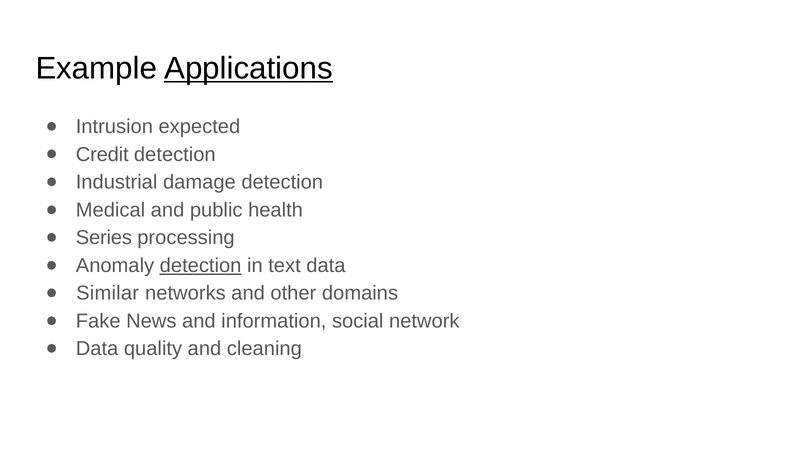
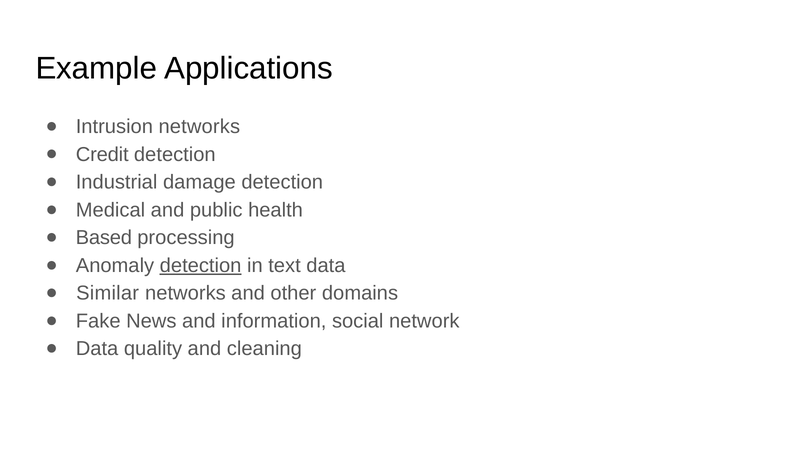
Applications underline: present -> none (249, 68)
Intrusion expected: expected -> networks (199, 127)
Series: Series -> Based (104, 238)
